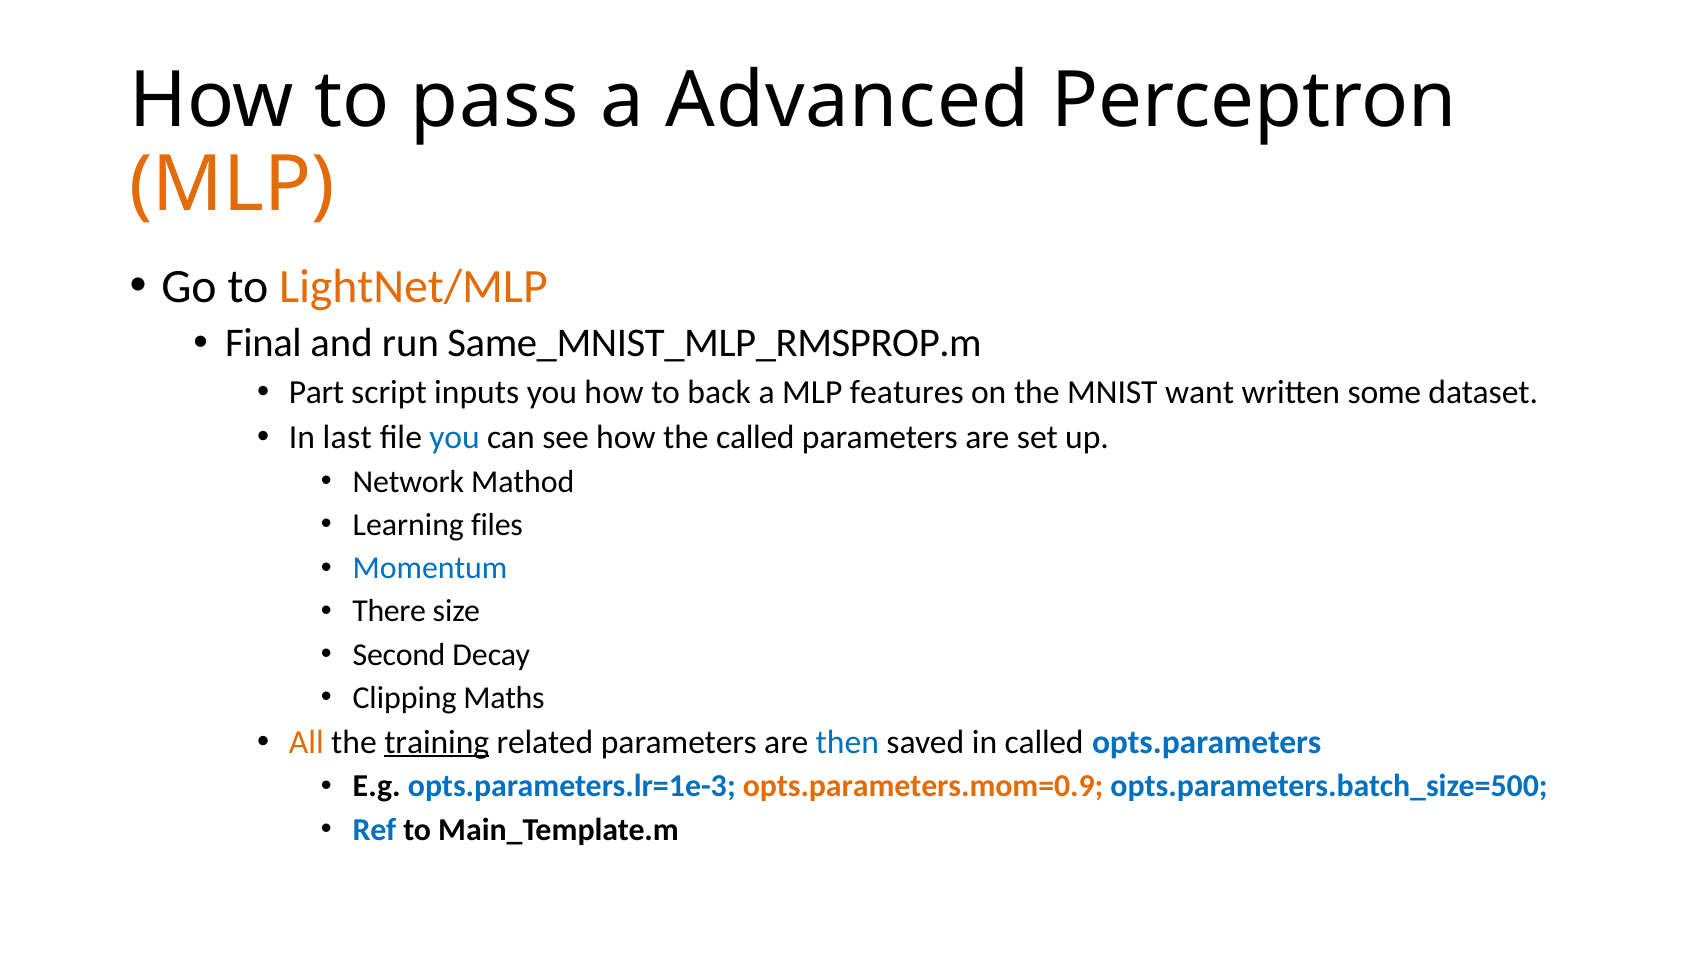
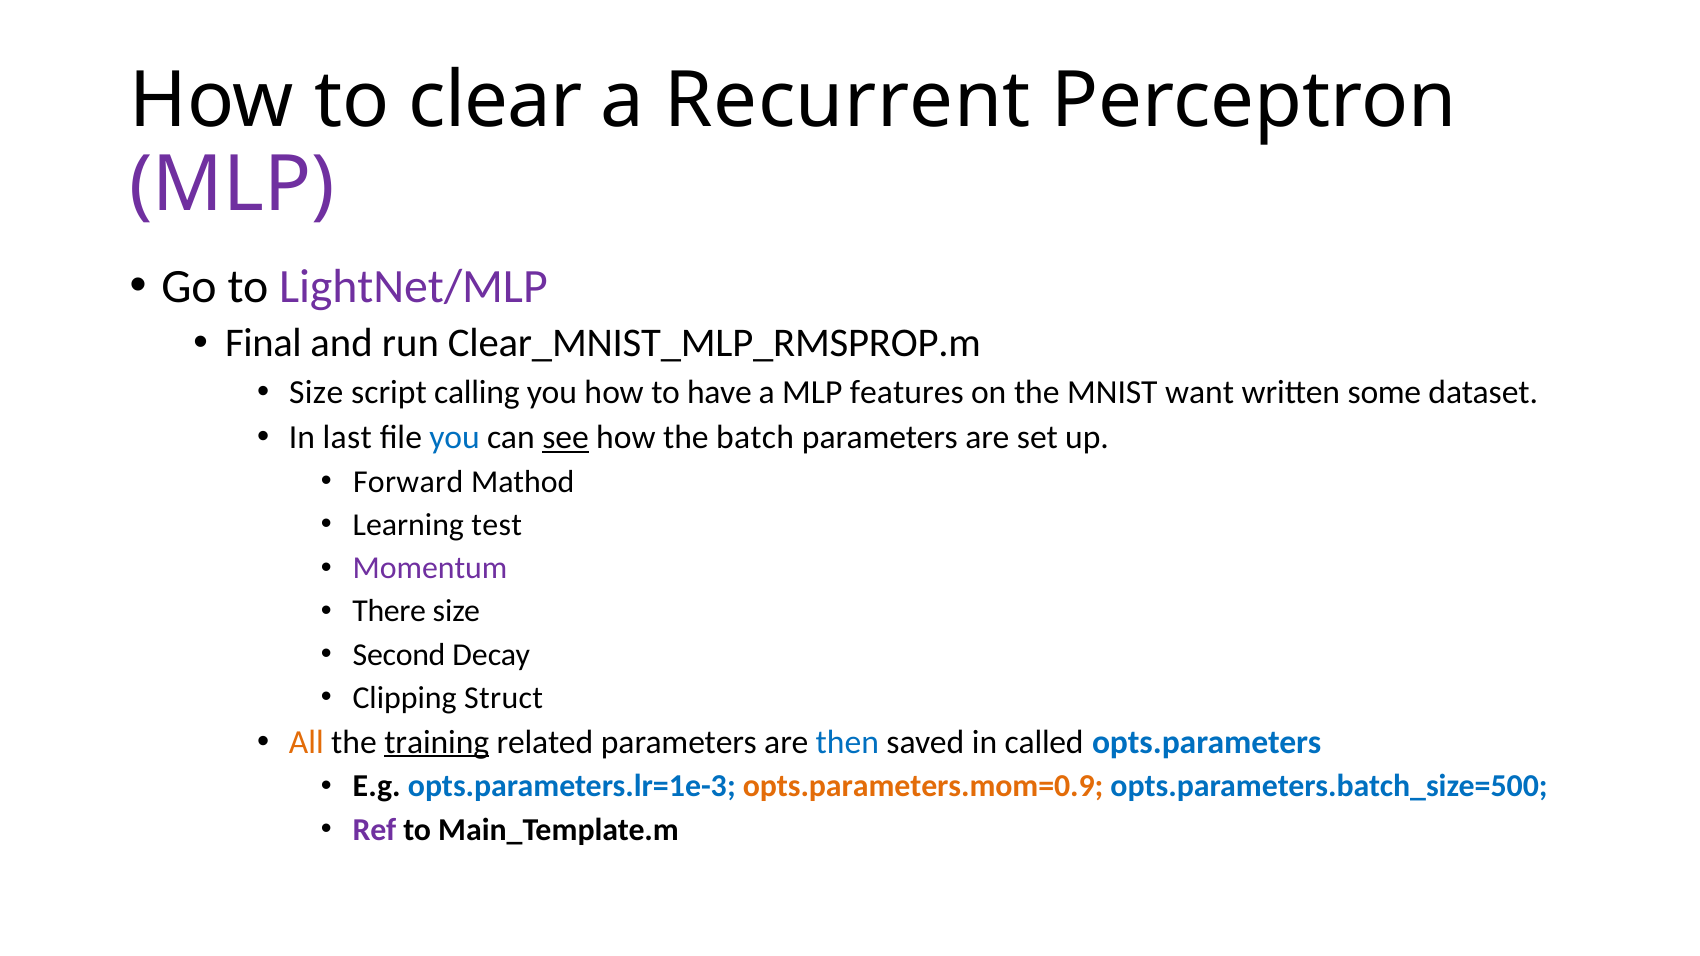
pass: pass -> clear (496, 101)
Advanced: Advanced -> Recurrent (848, 101)
MLP colour: orange -> purple (232, 185)
LightNet/MLP colour: orange -> purple (413, 286)
Same_MNIST_MLP_RMSPROP.m: Same_MNIST_MLP_RMSPROP.m -> Clear_MNIST_MLP_RMSPROP.m (714, 343)
Part: Part -> Size (316, 392)
inputs: inputs -> calling (477, 392)
back: back -> have (719, 392)
see underline: none -> present (566, 437)
the called: called -> batch (755, 437)
Network: Network -> Forward (408, 482)
files: files -> test (497, 525)
Momentum colour: blue -> purple (430, 568)
Maths: Maths -> Struct (504, 698)
Ref colour: blue -> purple (374, 830)
